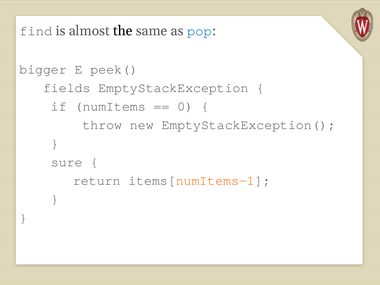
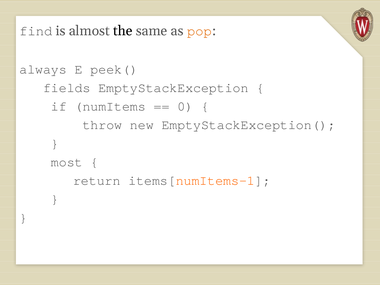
pop colour: blue -> orange (199, 31)
bigger: bigger -> always (43, 69)
sure: sure -> most (67, 162)
